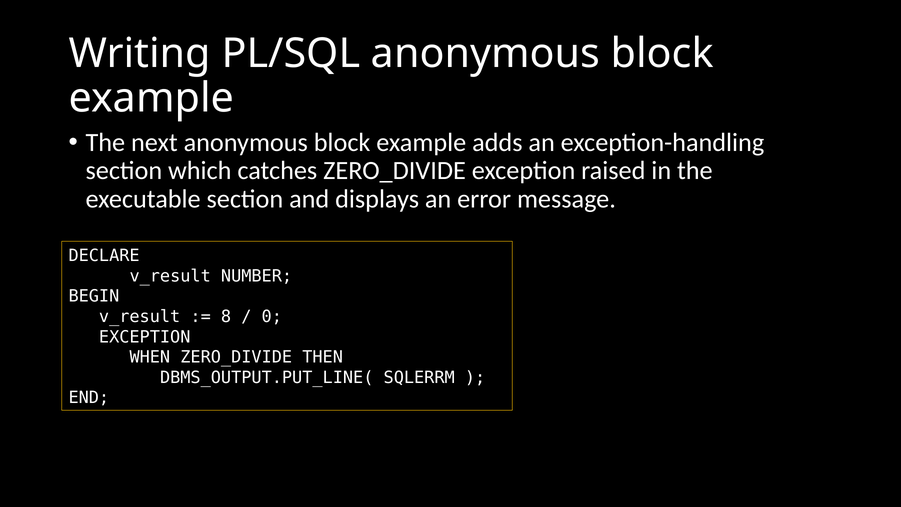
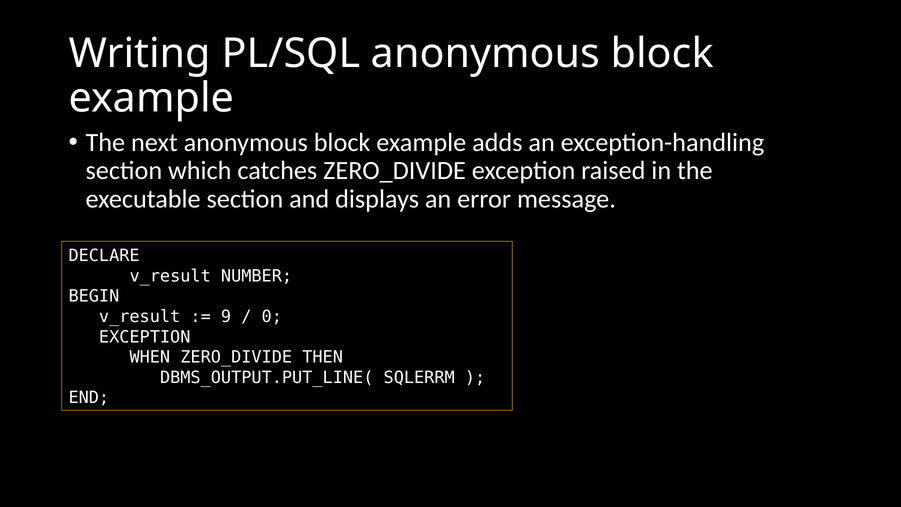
8: 8 -> 9 (226, 317)
